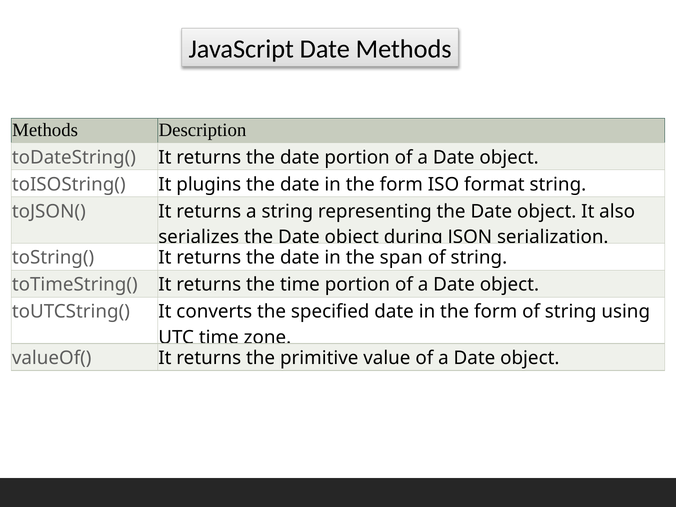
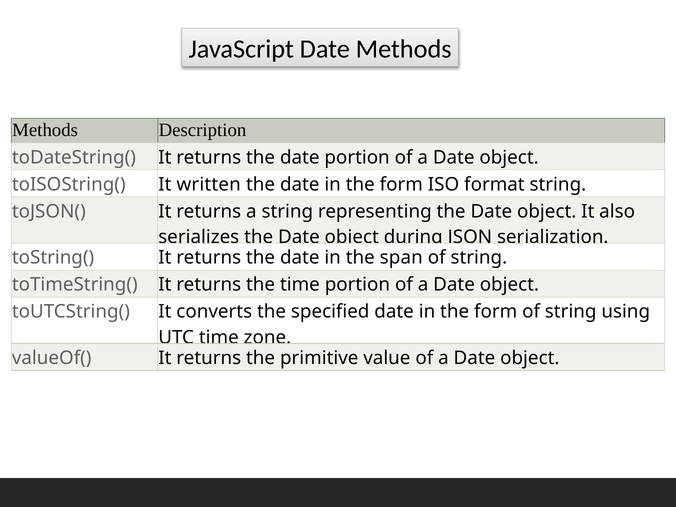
plugins: plugins -> written (209, 184)
